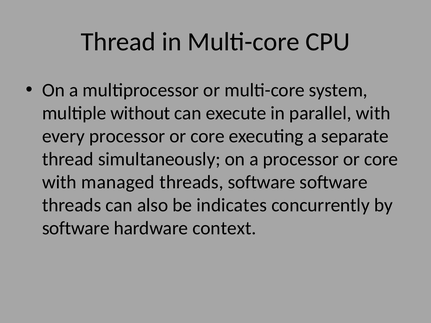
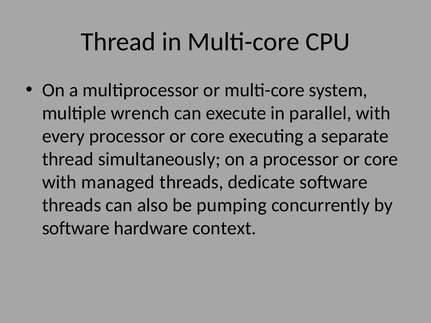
without: without -> wrench (140, 113)
threads software: software -> dedicate (262, 182)
indicates: indicates -> pumping (232, 205)
